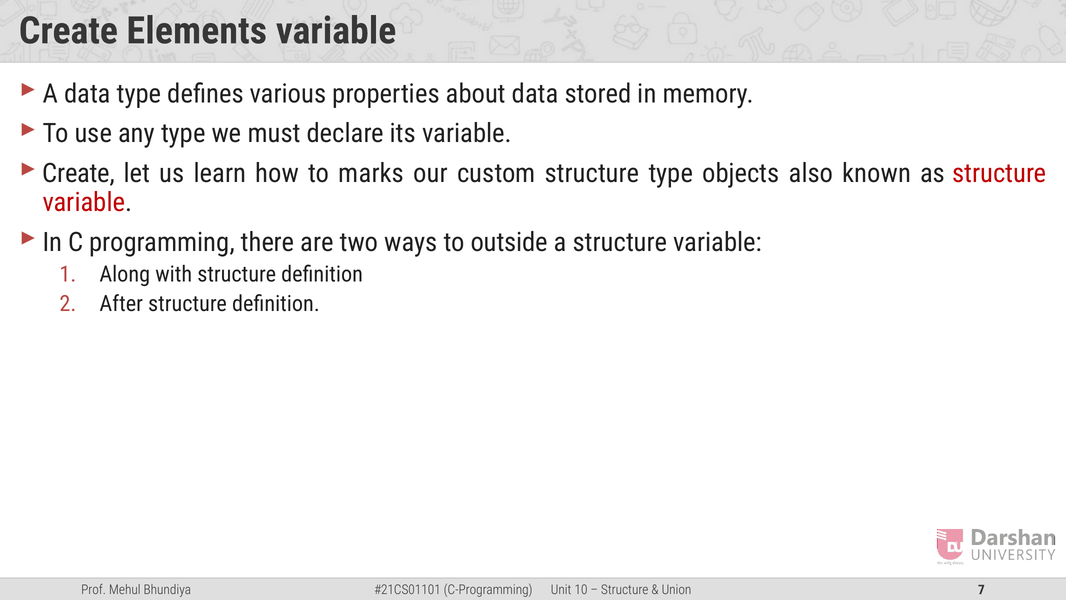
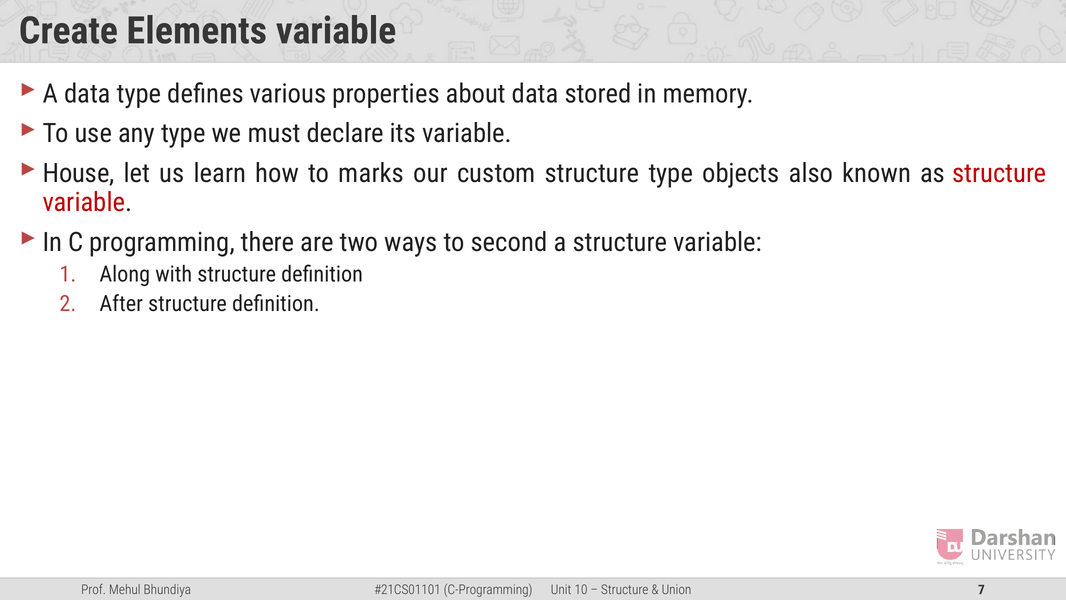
Create: Create -> House (79, 173)
outside: outside -> second (509, 242)
